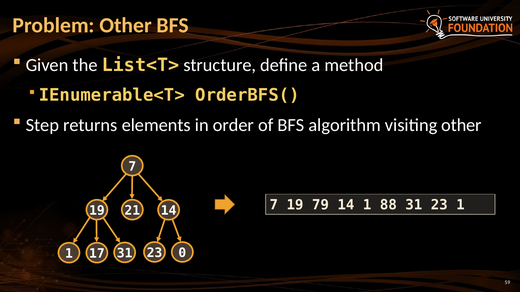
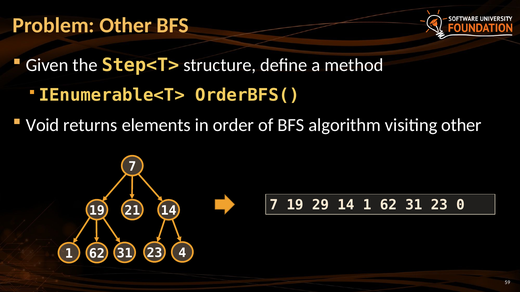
List<T>: List<T> -> Step<T> (141, 65)
Step: Step -> Void (43, 125)
79: 79 -> 29 (320, 205)
14 1 88: 88 -> 62 (388, 205)
23 1: 1 -> 0 (460, 205)
0: 0 -> 4 (182, 253)
17: 17 -> 62 (97, 254)
